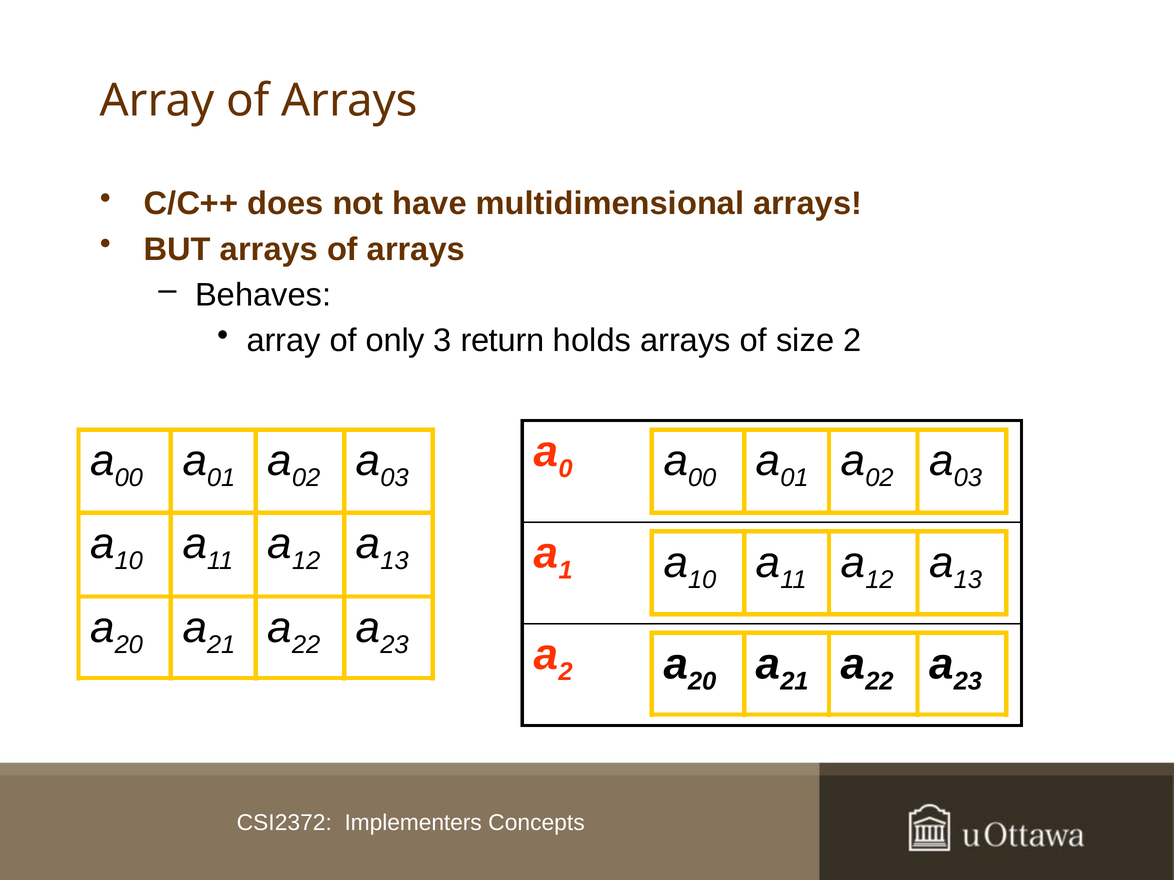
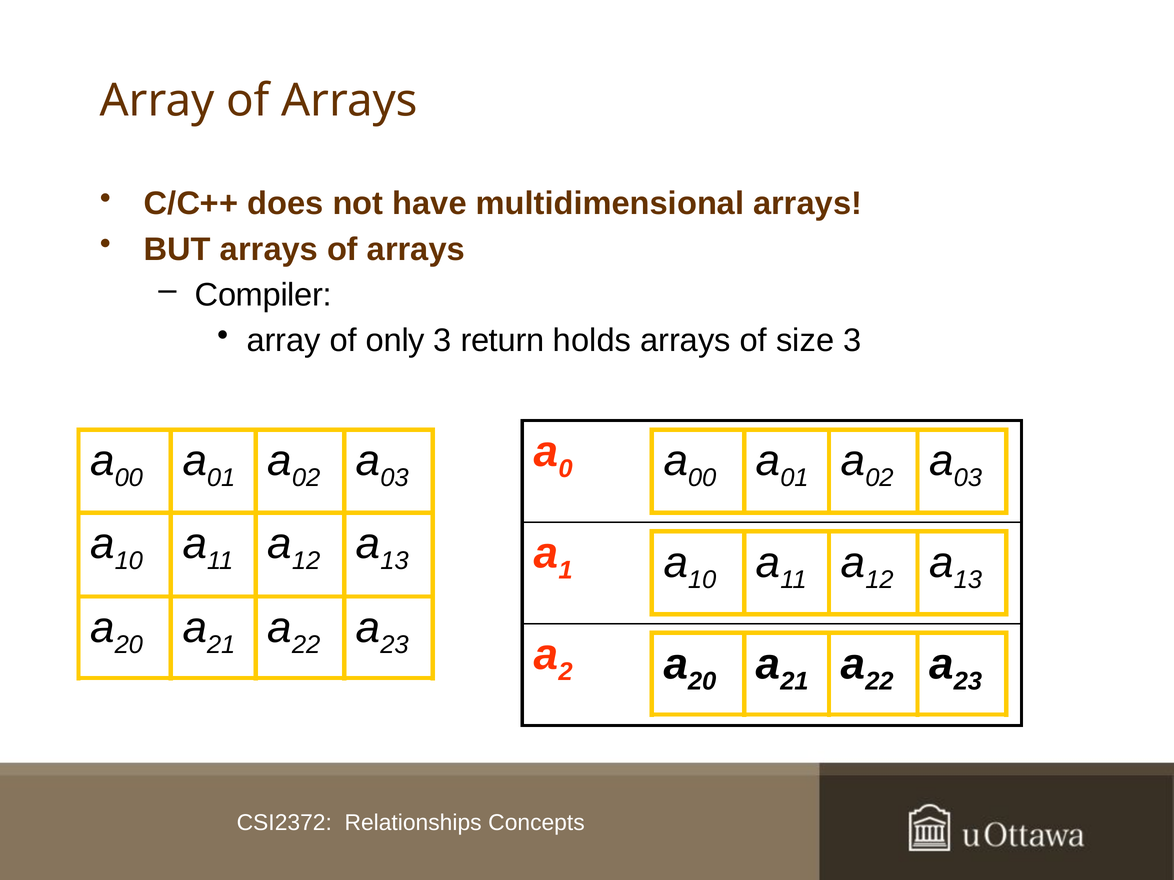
Behaves: Behaves -> Compiler (263, 295)
size 2: 2 -> 3 (852, 341)
Implementers: Implementers -> Relationships (413, 823)
